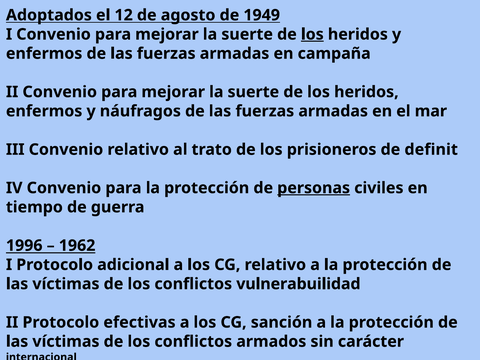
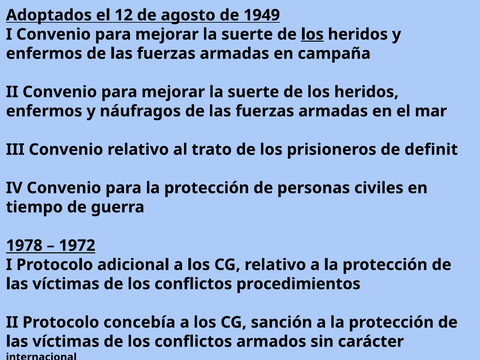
personas underline: present -> none (314, 188)
1996: 1996 -> 1978 (24, 246)
1962: 1962 -> 1972 (77, 246)
vulnerabuilidad: vulnerabuilidad -> procedimientos (298, 284)
efectivas: efectivas -> concebía (139, 322)
